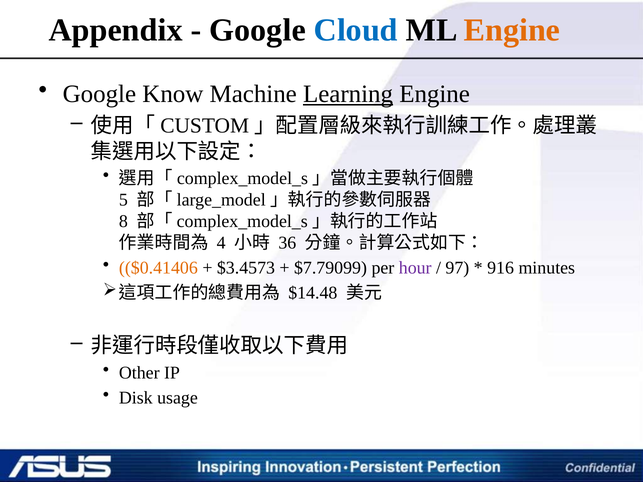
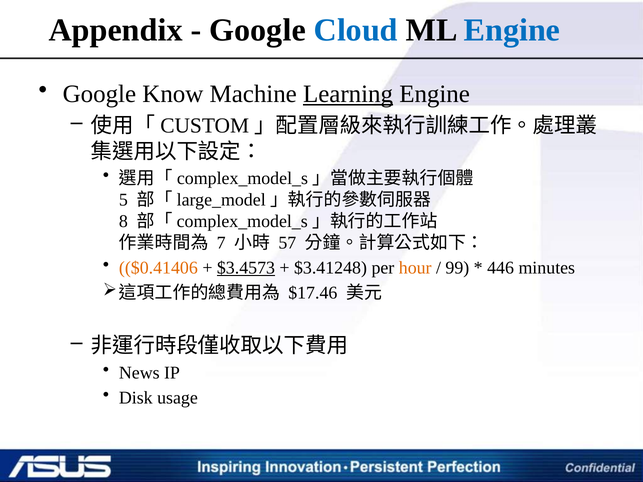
Engine colour: orange -> blue (512, 30)
4: 4 -> 7 (221, 243)
36: 36 -> 57 (287, 243)
$3.4573 underline: none -> present (246, 268)
$7.79099: $7.79099 -> $3.41248 (331, 268)
hour colour: purple -> orange (415, 268)
97: 97 -> 99 (457, 268)
916: 916 -> 446 (501, 268)
$14.48: $14.48 -> $17.46 (313, 293)
Other: Other -> News (139, 373)
